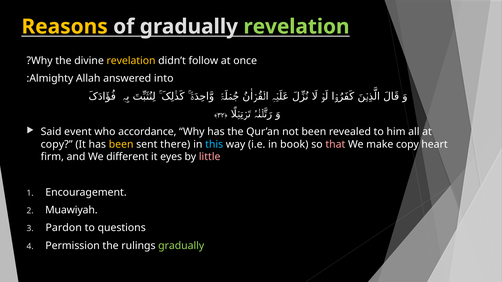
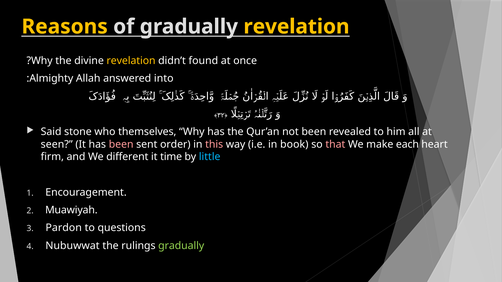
revelation colour: light green -> yellow (296, 27)
follow: follow -> found (203, 61)
event: event -> stone (78, 132)
accordance: accordance -> themselves (147, 132)
copy: copy -> seen (57, 144)
been colour: yellow -> pink (121, 144)
there: there -> order (175, 144)
this colour: light blue -> pink (214, 144)
make copy: copy -> each (407, 144)
eyes: eyes -> time (171, 157)
little colour: pink -> light blue (210, 157)
Permission: Permission -> Nubuwwat (73, 246)
